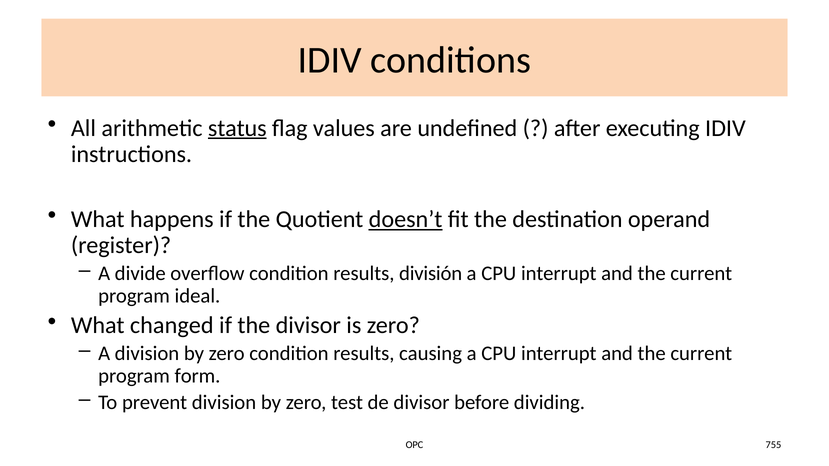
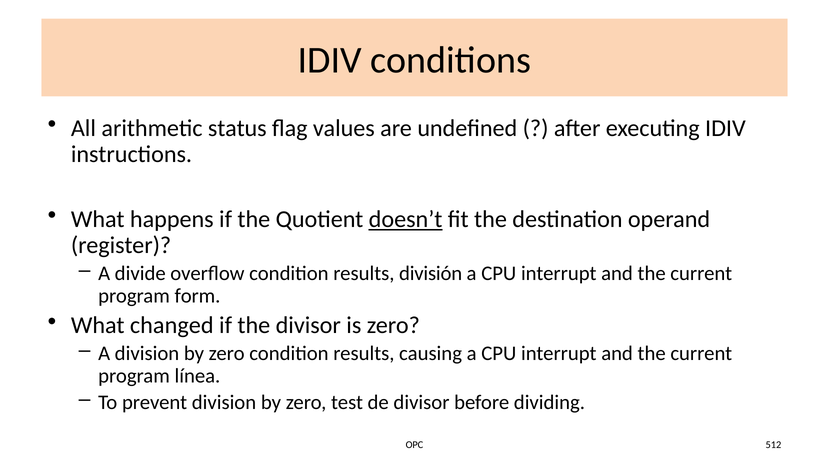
status underline: present -> none (237, 128)
ideal: ideal -> form (197, 296)
form: form -> línea (197, 376)
755: 755 -> 512 (773, 445)
